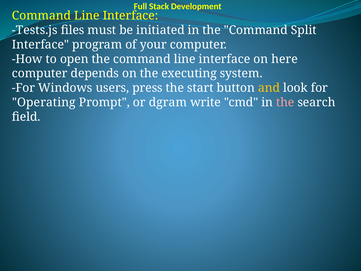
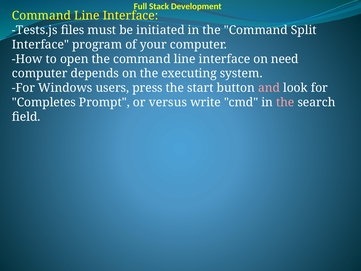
here: here -> need (285, 59)
and colour: yellow -> pink (269, 88)
Operating: Operating -> Completes (44, 102)
dgram: dgram -> versus (168, 102)
